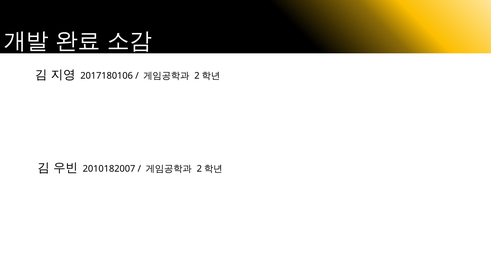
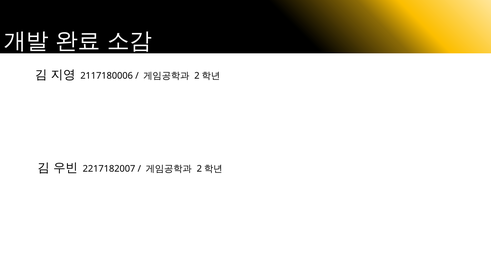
2017180106: 2017180106 -> 2117180006 (107, 76)
2010182007: 2010182007 -> 2217182007 (109, 169)
